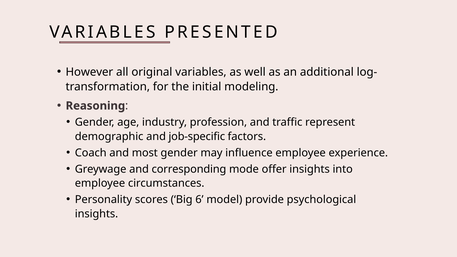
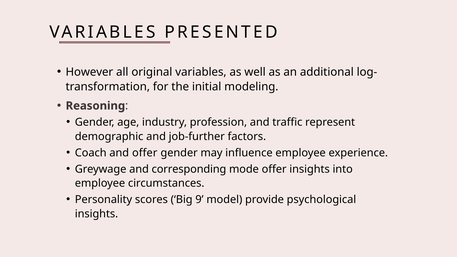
job-specific: job-specific -> job-further (197, 137)
and most: most -> offer (145, 153)
6: 6 -> 9 (199, 200)
